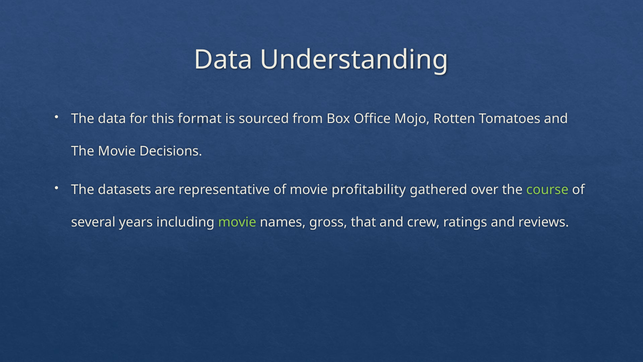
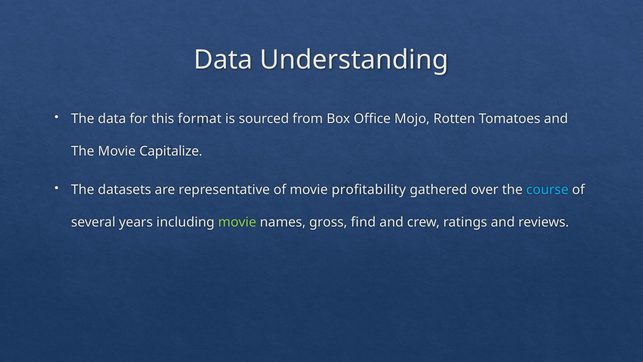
Decisions: Decisions -> Capitalize (171, 151)
course colour: light green -> light blue (547, 190)
that: that -> find (363, 222)
